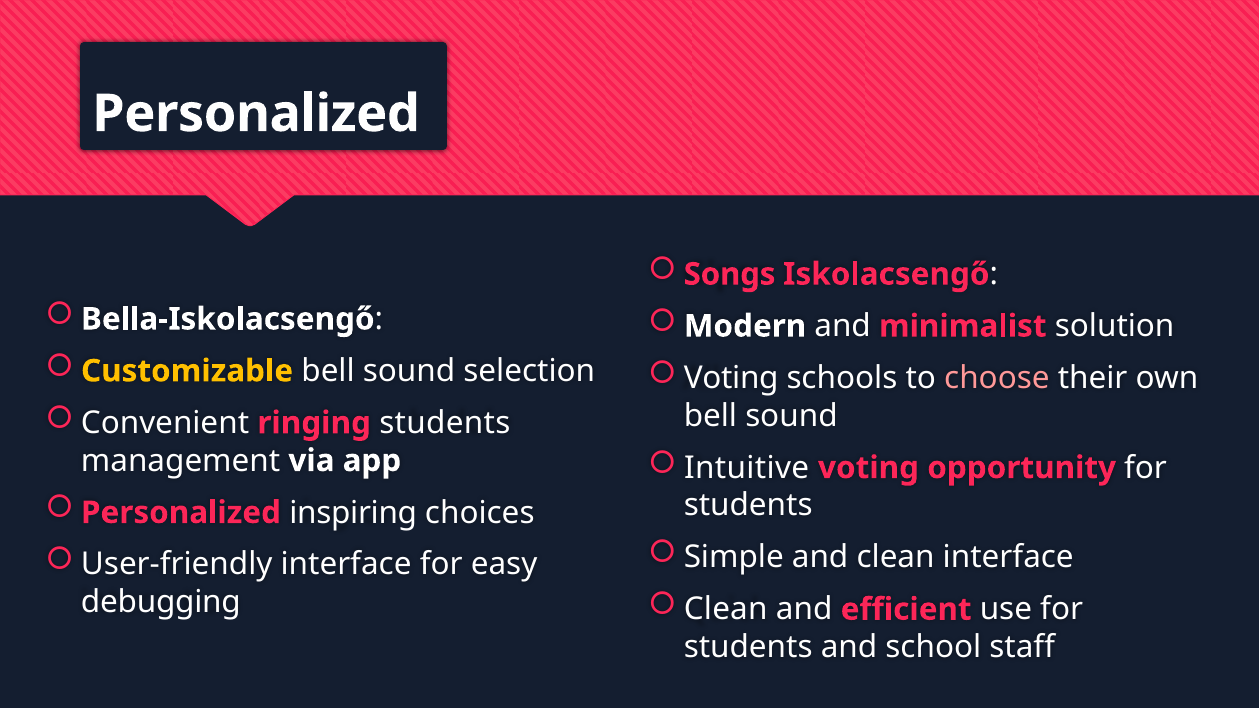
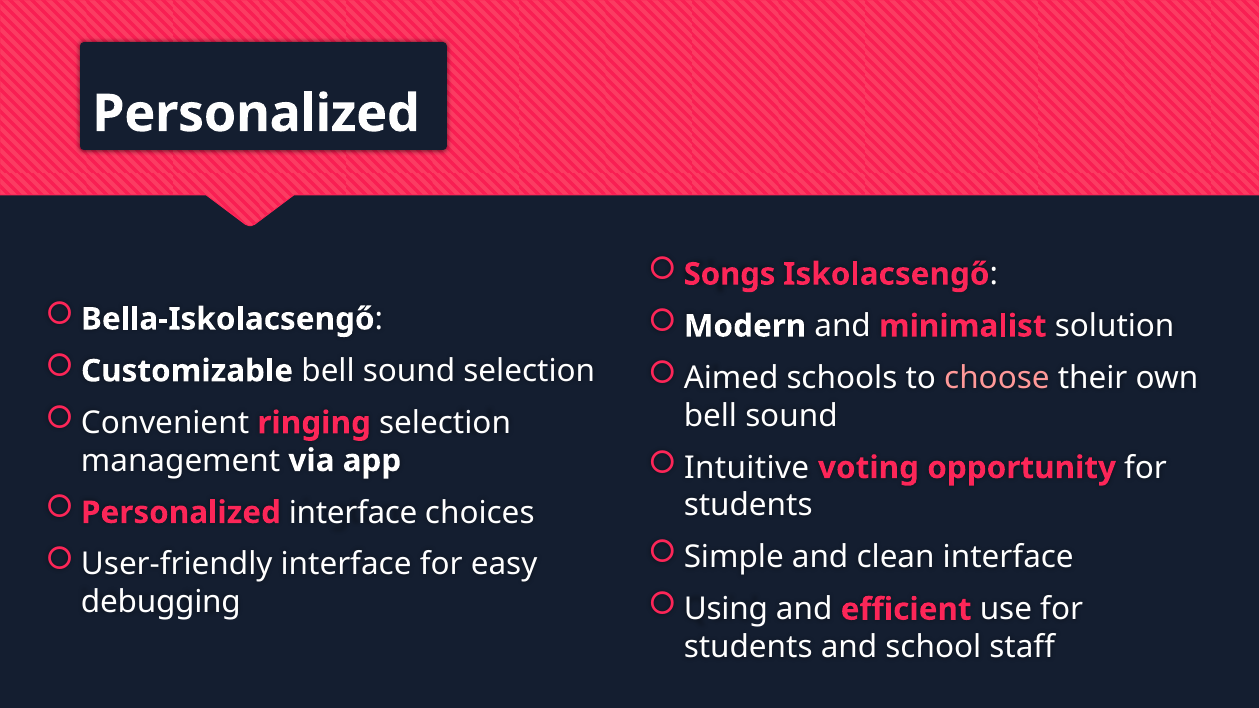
Customizable colour: yellow -> white (187, 371)
Voting: Voting -> Aimed (731, 378)
ringing students: students -> selection (445, 423)
Personalized inspiring: inspiring -> interface (353, 513)
Clean: Clean -> Using (726, 610)
